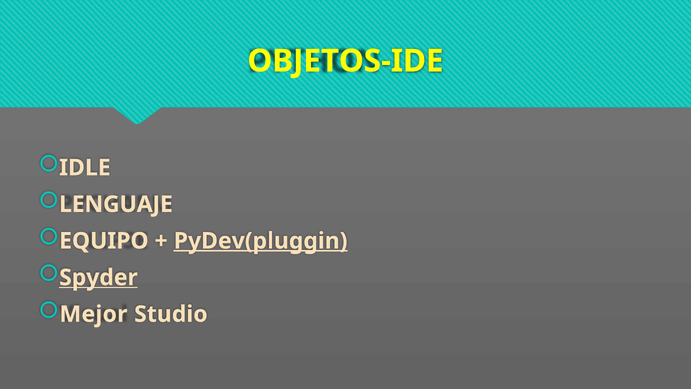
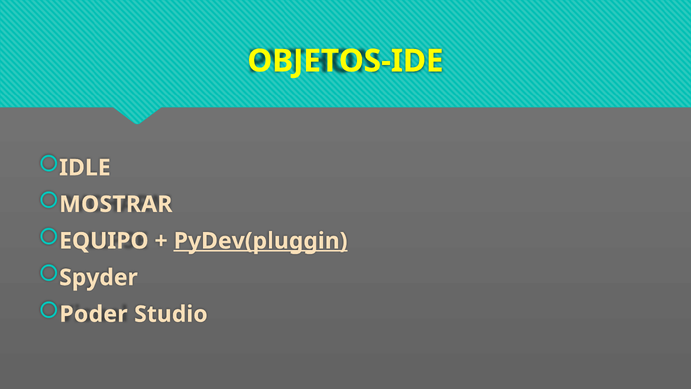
LENGUAJE: LENGUAJE -> MOSTRAR (116, 204)
Spyder underline: present -> none (98, 277)
Mejor: Mejor -> Poder (93, 314)
